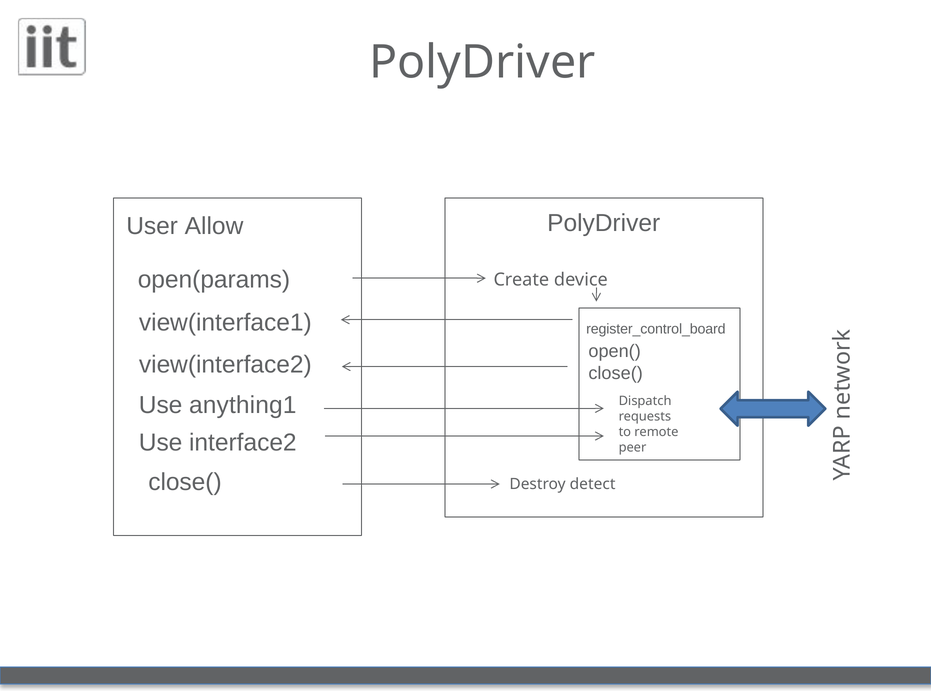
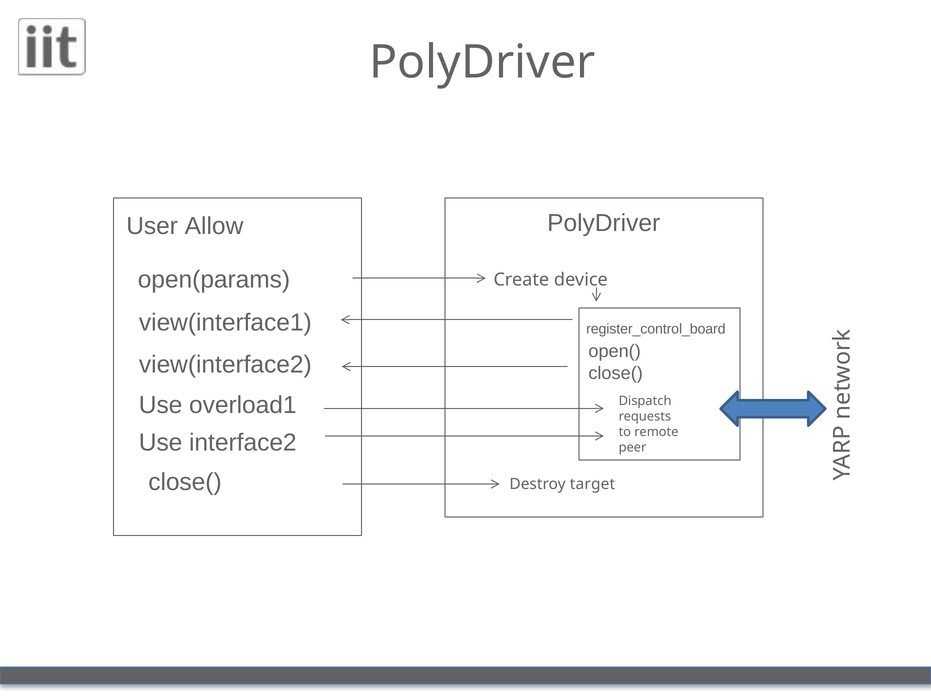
anything1: anything1 -> overload1 (243, 405)
detect: detect -> target (593, 484)
